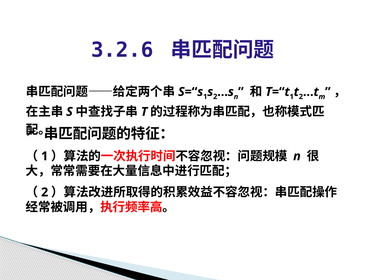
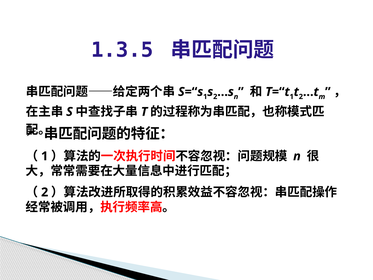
3.2.6: 3.2.6 -> 1.3.5 (122, 50)
